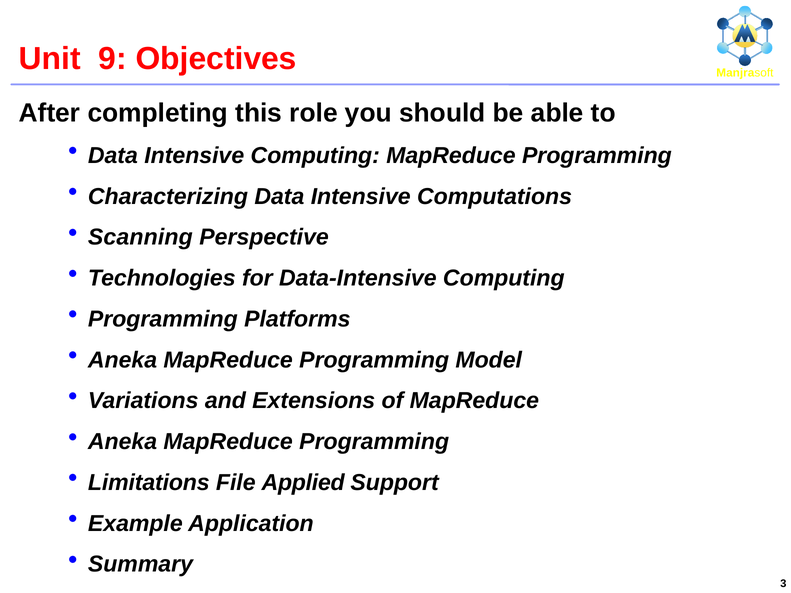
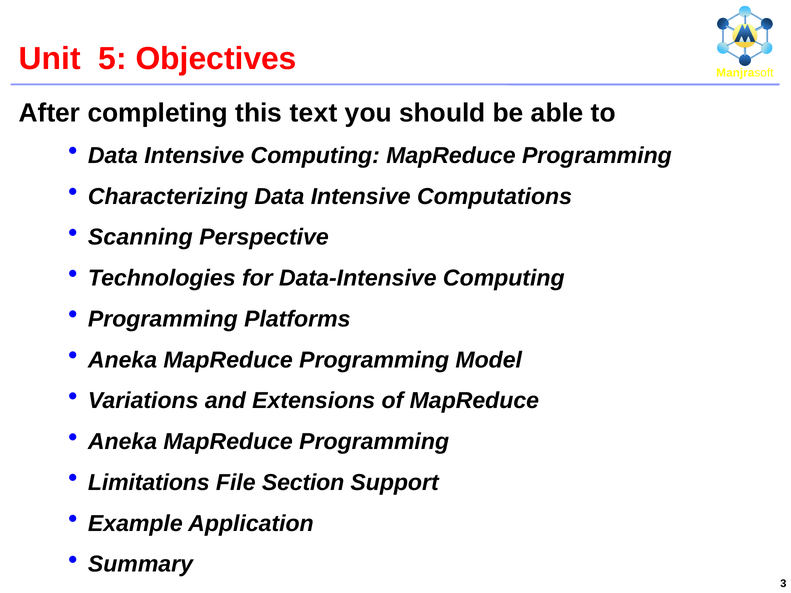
9: 9 -> 5 (113, 59)
role: role -> text (313, 113)
Applied: Applied -> Section (303, 483)
